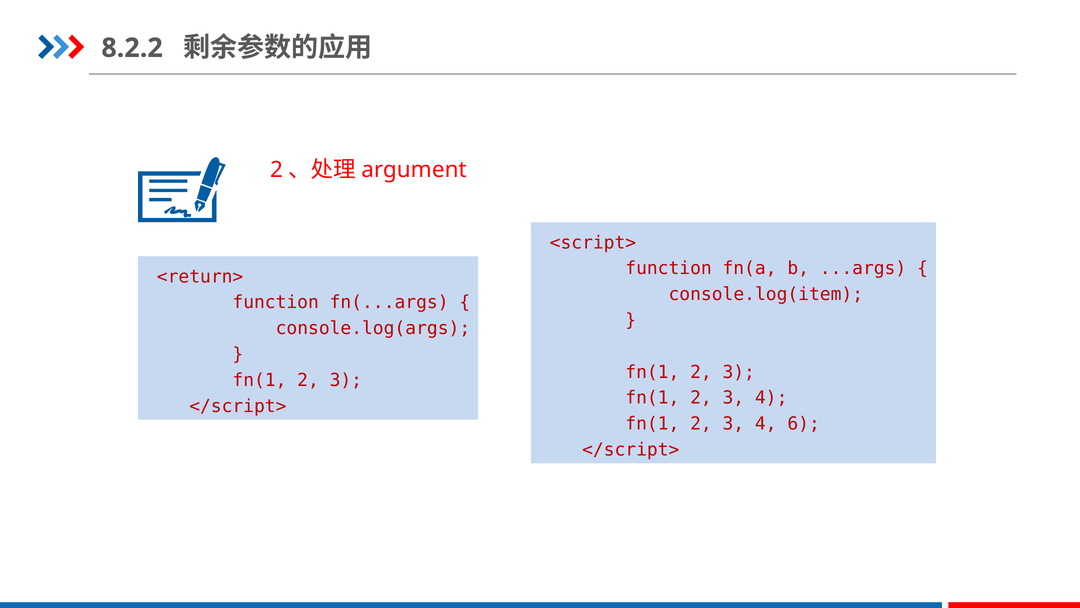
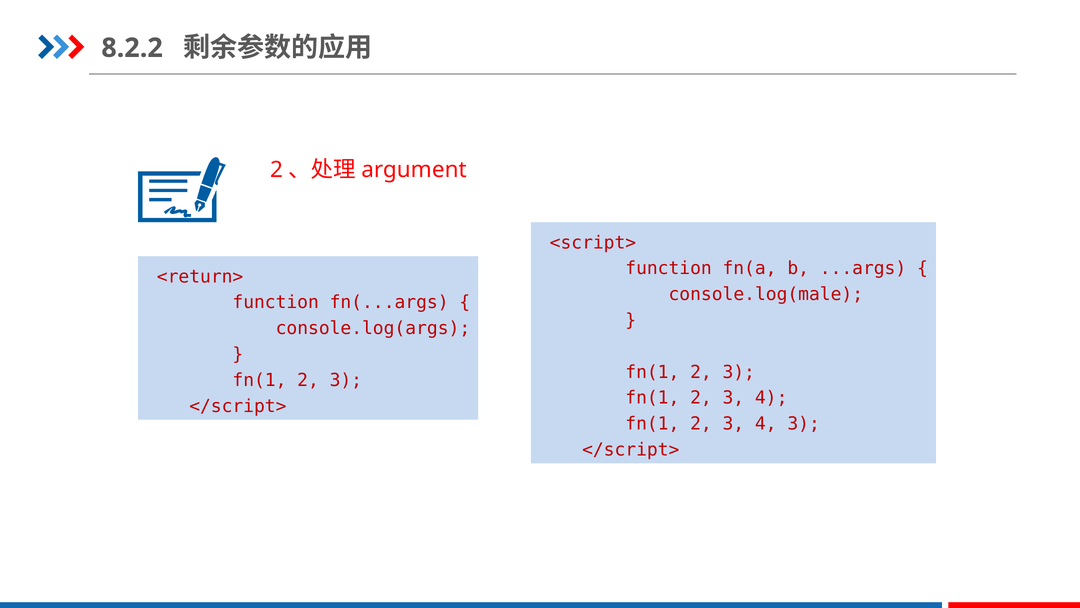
console.log(item: console.log(item -> console.log(male (766, 294)
4 6: 6 -> 3 (804, 424)
